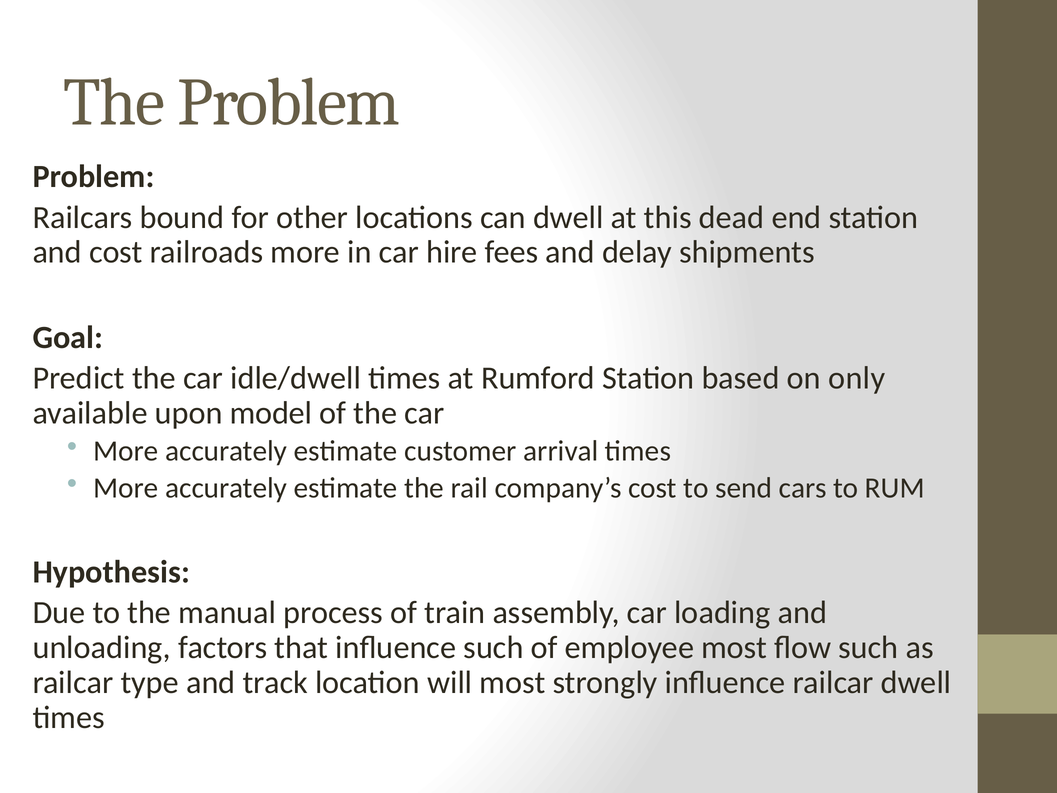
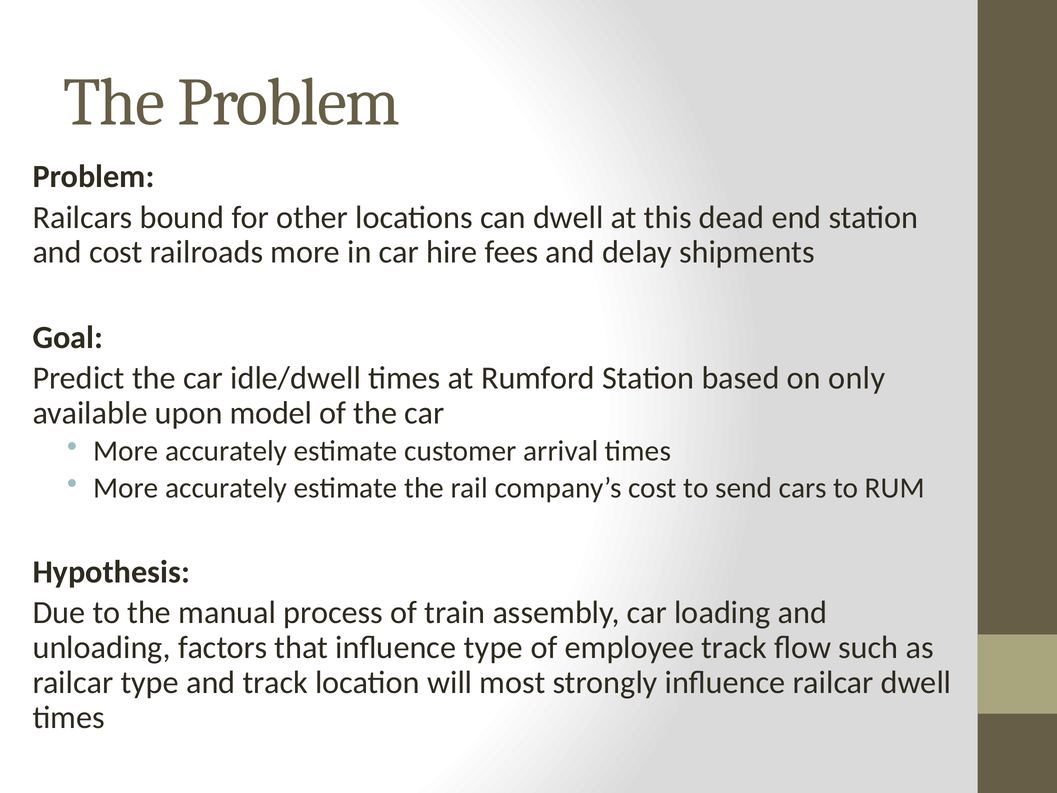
influence such: such -> type (493, 648)
employee most: most -> track (734, 648)
